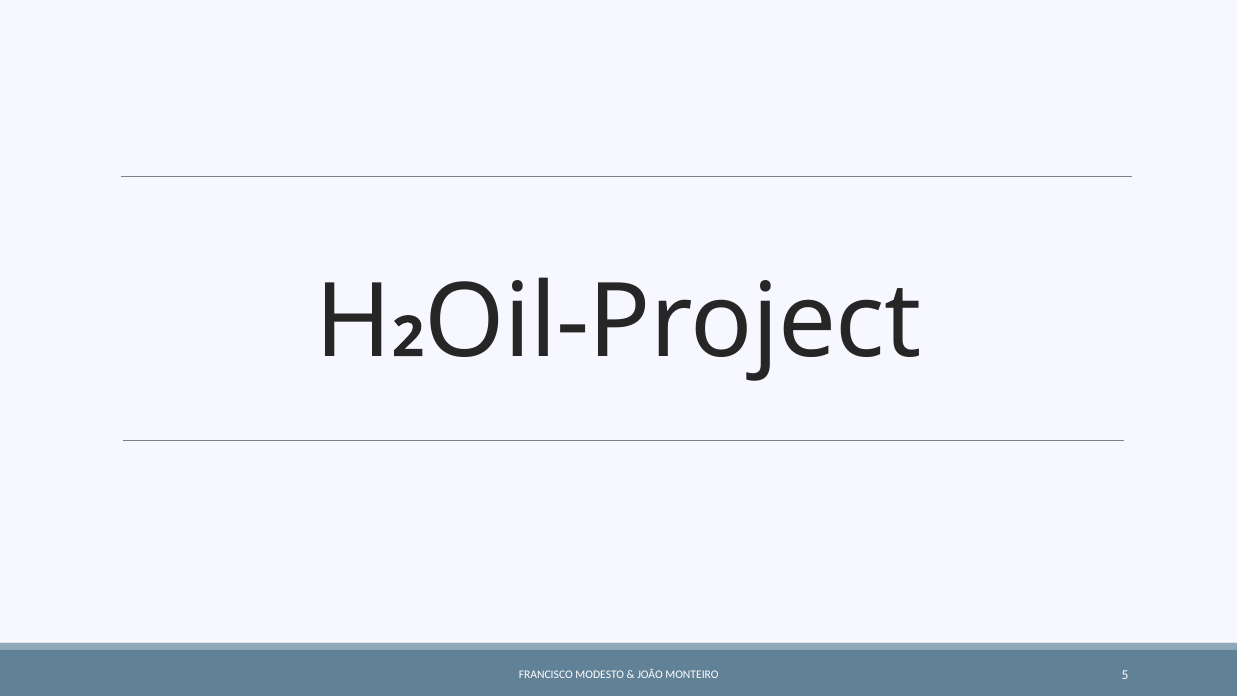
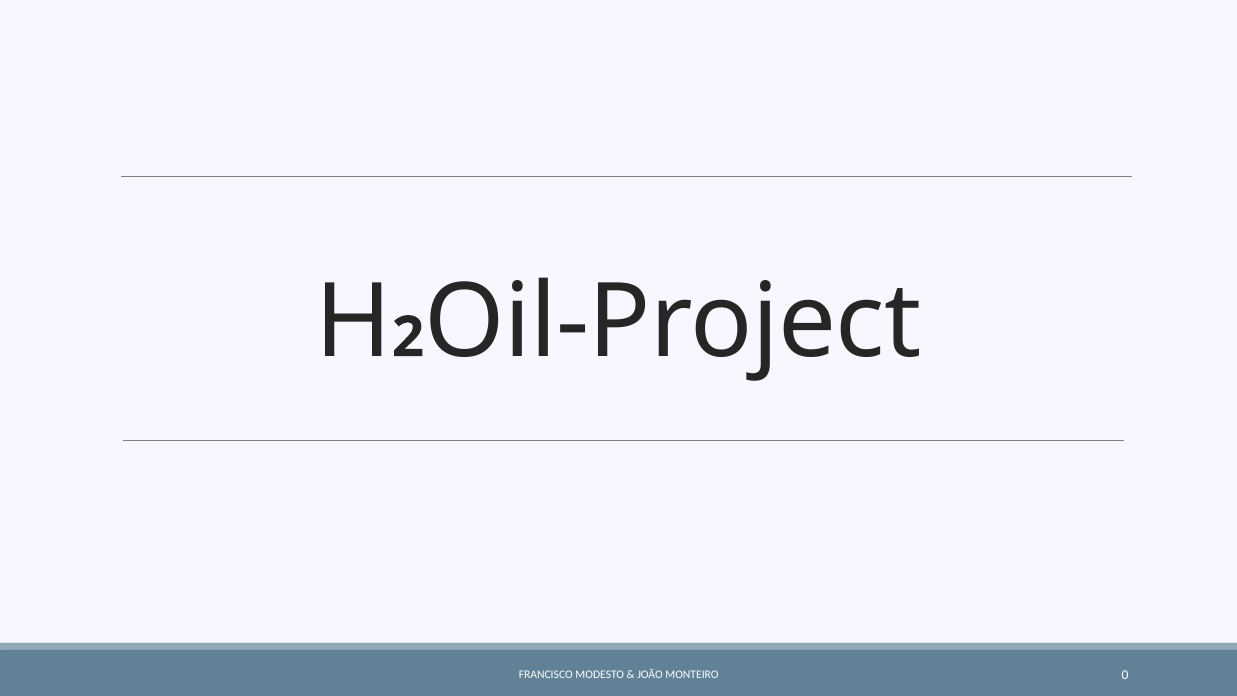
5: 5 -> 0 (1125, 675)
